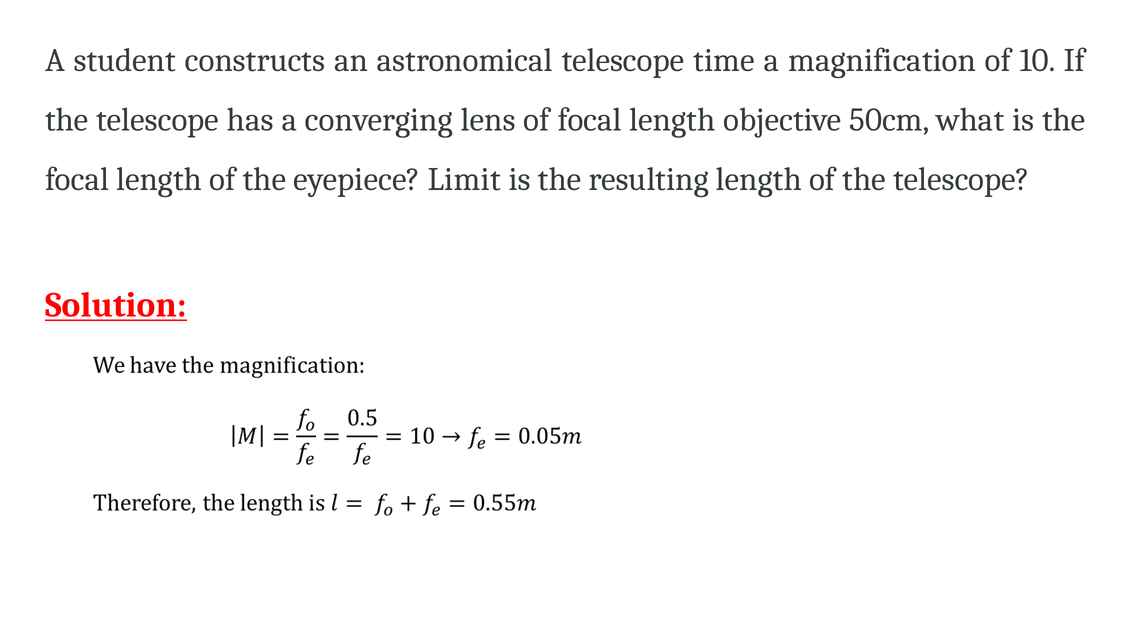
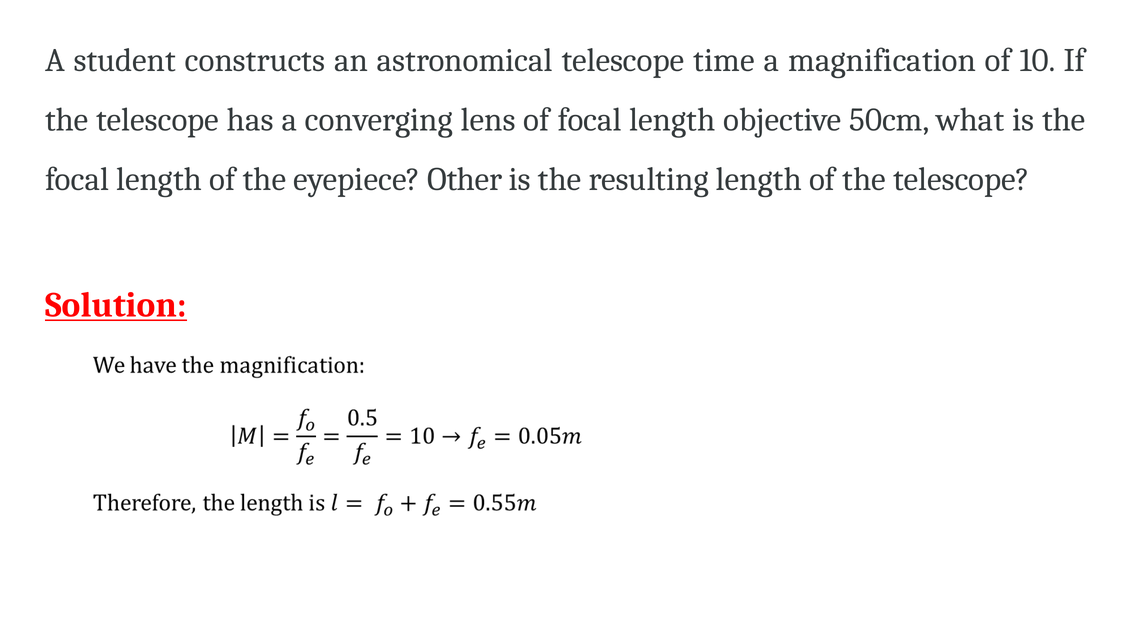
Limit: Limit -> Other (465, 179)
